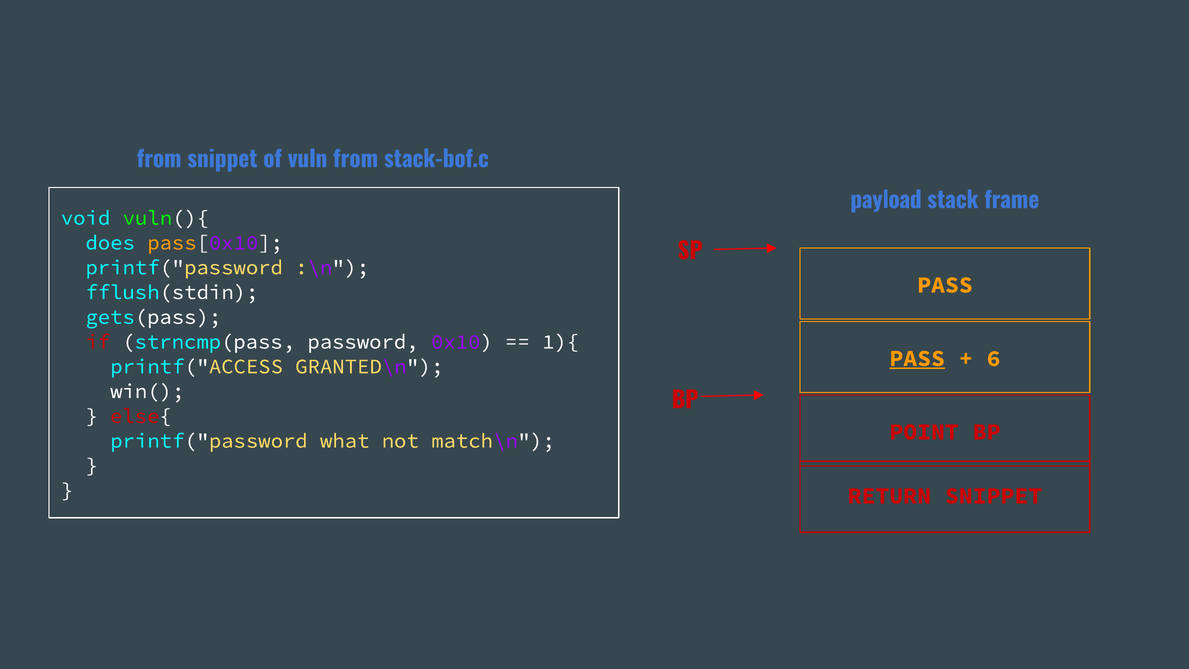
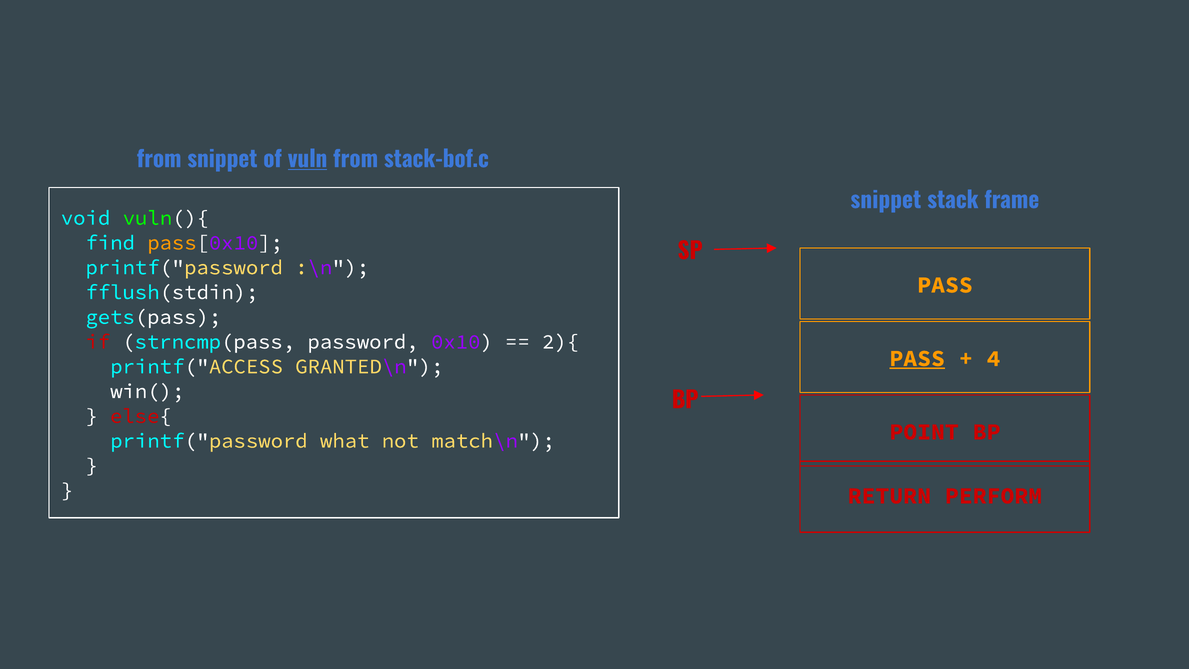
vuln underline: none -> present (308, 160)
payload: payload -> snippet (886, 200)
does: does -> find (110, 243)
1){: 1){ -> 2){ (561, 342)
6: 6 -> 4 (994, 358)
RETURN SNIPPET: SNIPPET -> PERFORM (994, 496)
